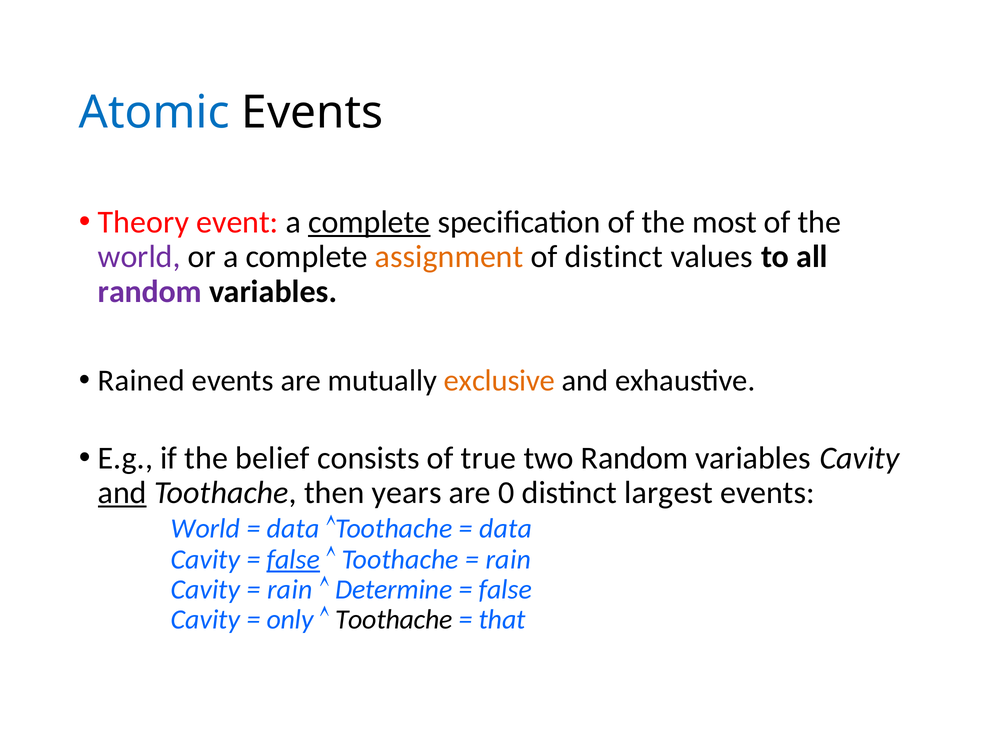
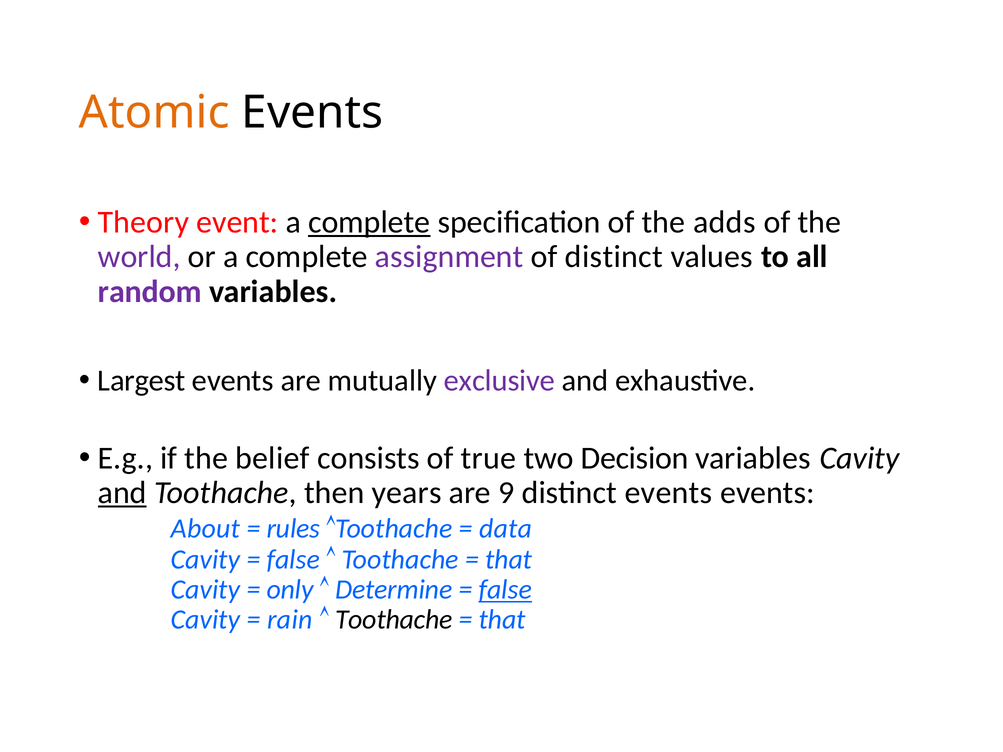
Atomic colour: blue -> orange (154, 112)
most: most -> adds (724, 222)
assignment colour: orange -> purple (449, 257)
Rained: Rained -> Largest (142, 381)
exclusive colour: orange -> purple (499, 381)
two Random: Random -> Decision (635, 458)
0: 0 -> 9 (506, 493)
distinct largest: largest -> events (668, 493)
World: World -> About (205, 529)
data: data -> rules (293, 529)
false underline: present -> none (293, 560)
rain: rain -> that (509, 560)
rain: rain -> only (290, 590)
false underline: none -> present (505, 590)
only: only -> rain (290, 620)
